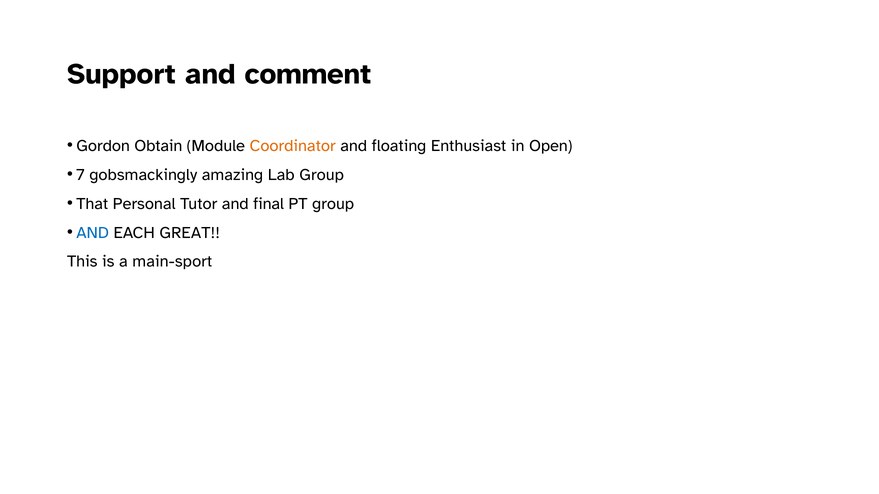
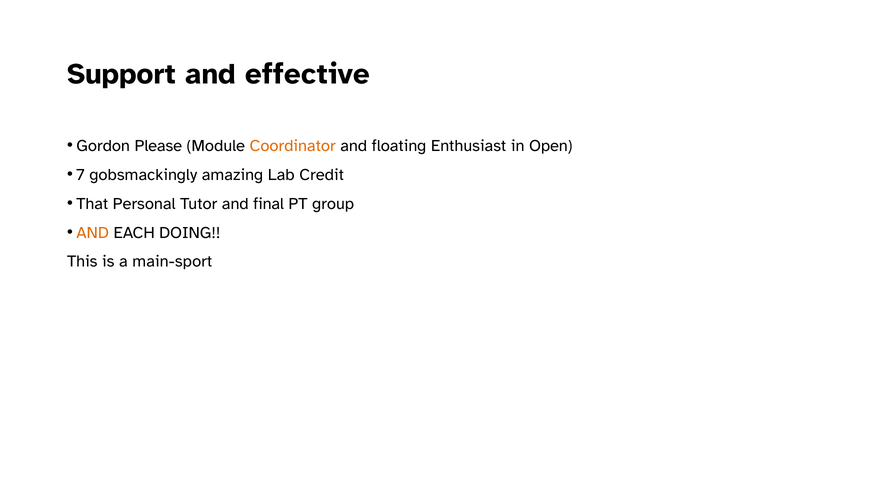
comment: comment -> effective (308, 74)
Obtain: Obtain -> Please (158, 146)
Lab Group: Group -> Credit (322, 175)
AND colour: blue -> orange (93, 233)
GREAT: GREAT -> DOING (190, 233)
